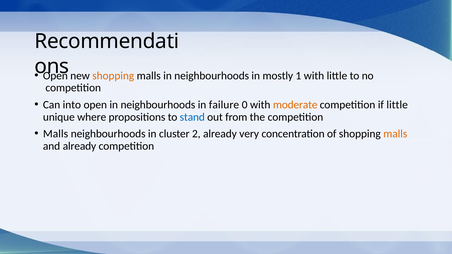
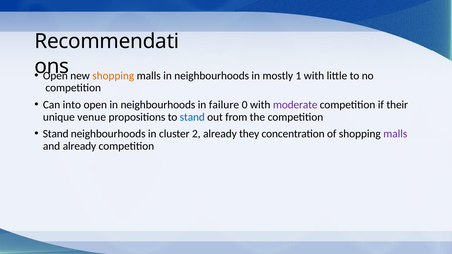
moderate colour: orange -> purple (295, 105)
if little: little -> their (397, 105)
where: where -> venue (92, 117)
Malls: Malls -> Stand (56, 134)
very: very -> they (249, 134)
malls colour: orange -> purple (395, 134)
